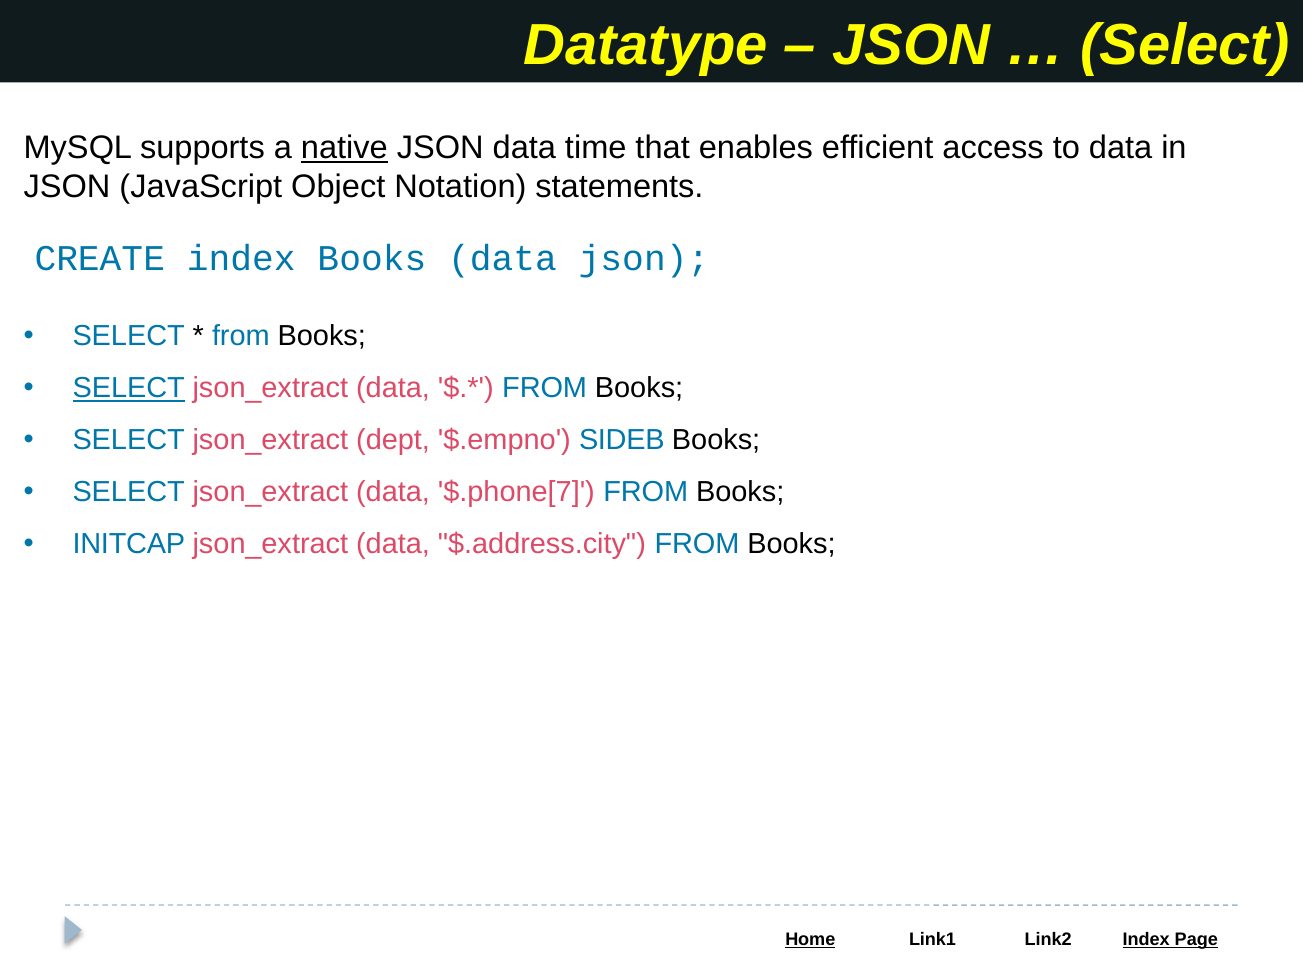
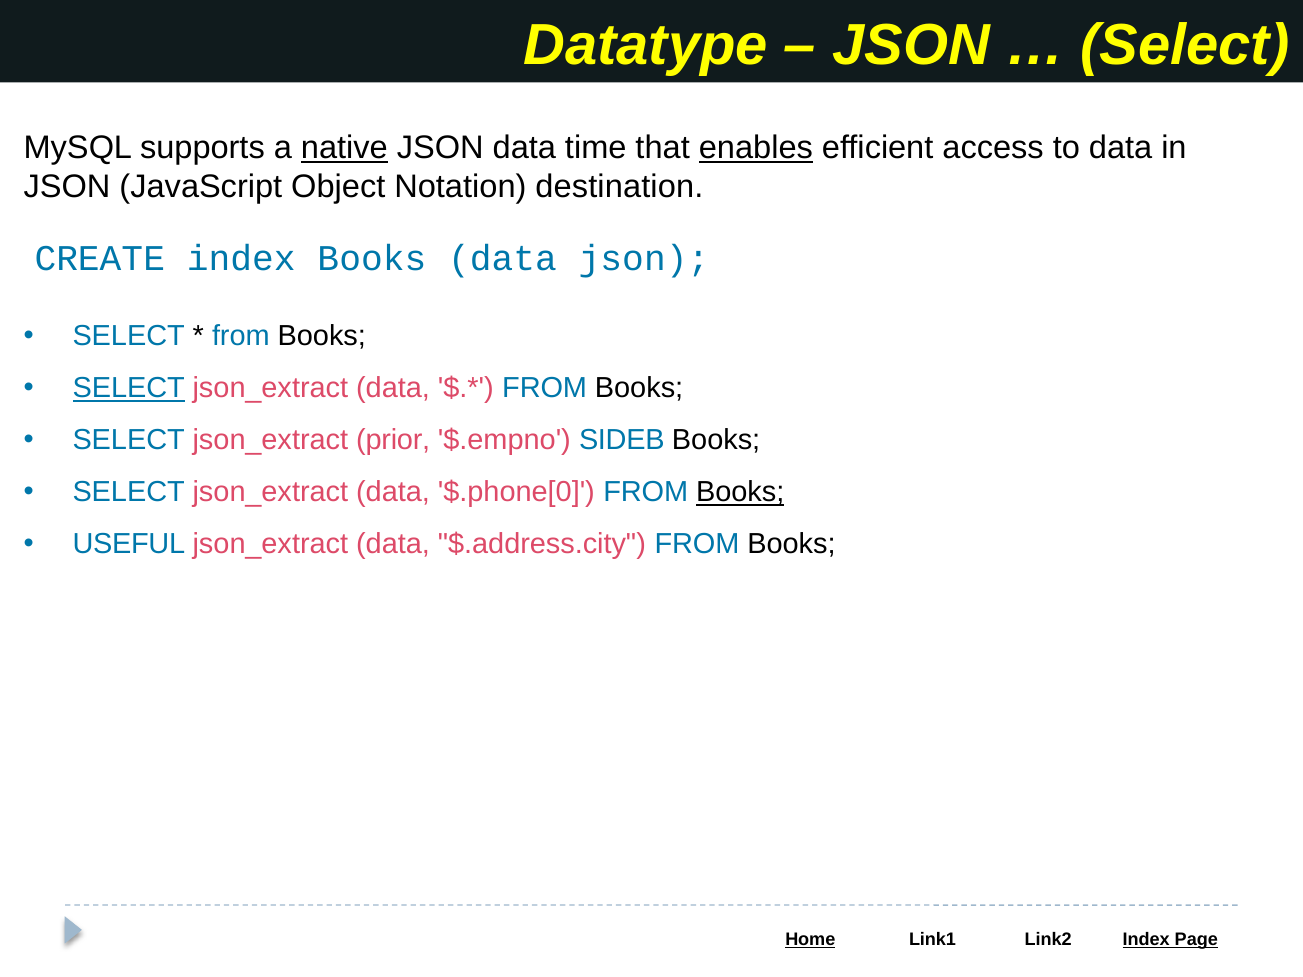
enables underline: none -> present (756, 148)
statements: statements -> destination (619, 187)
dept: dept -> prior (393, 440)
$.phone[7: $.phone[7 -> $.phone[0 (516, 493)
Books underline: none -> present (740, 493)
INITCAP: INITCAP -> USEFUL (129, 545)
